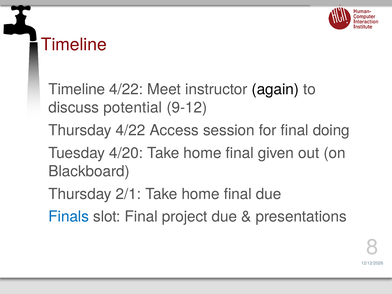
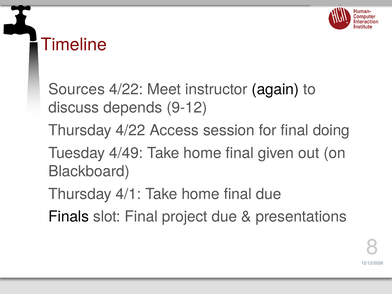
Timeline: Timeline -> Sources (77, 89)
potential: potential -> depends (133, 108)
4/20: 4/20 -> 4/49 (126, 153)
2/1: 2/1 -> 4/1 (128, 194)
Finals colour: blue -> black (69, 217)
